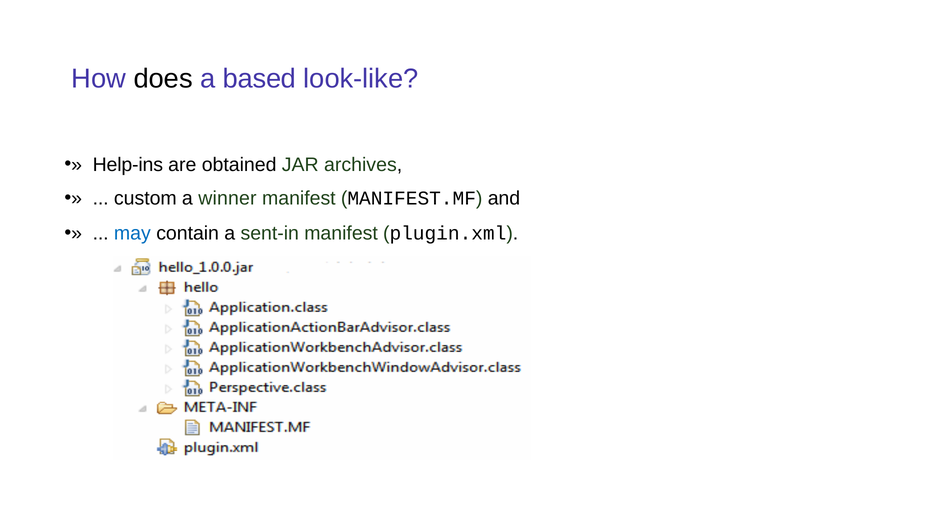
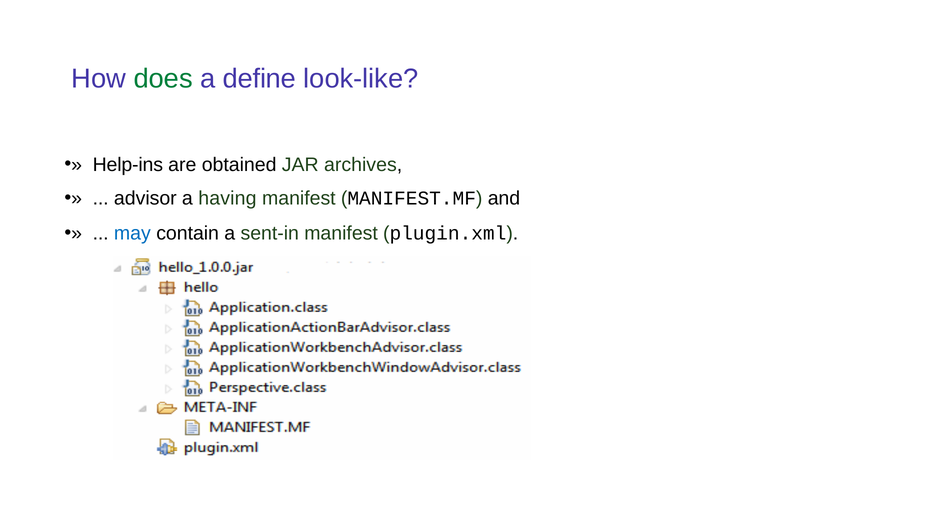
does colour: black -> green (163, 79)
based: based -> define (260, 79)
custom: custom -> advisor (145, 198)
winner: winner -> having (227, 198)
